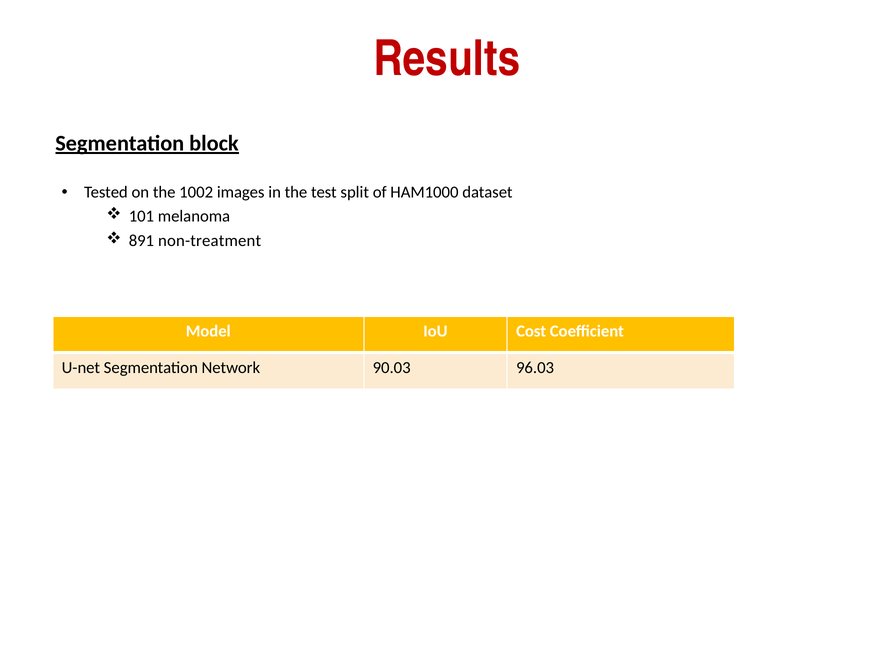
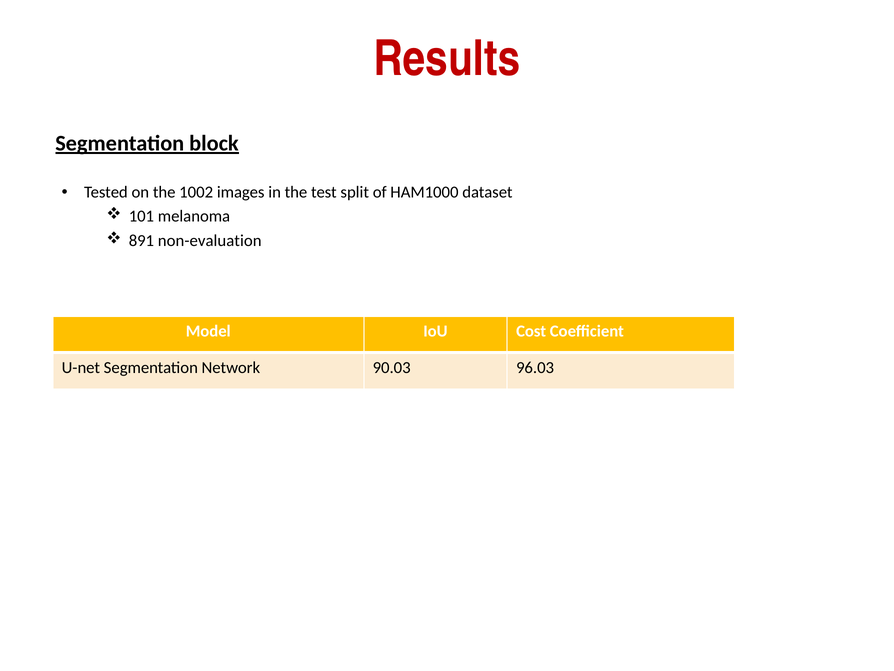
non-treatment: non-treatment -> non-evaluation (210, 240)
